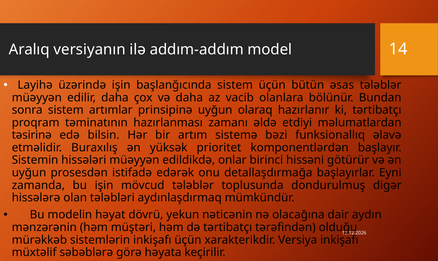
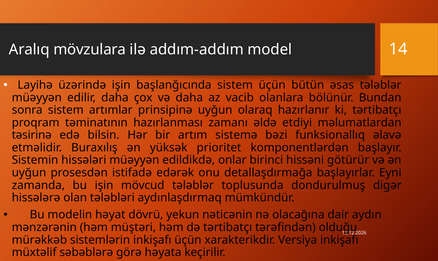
versiyanın: versiyanın -> mövzulara (90, 50)
